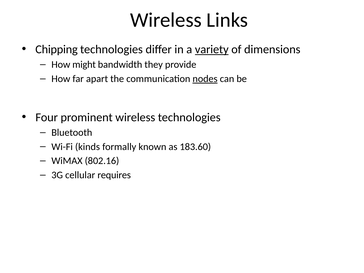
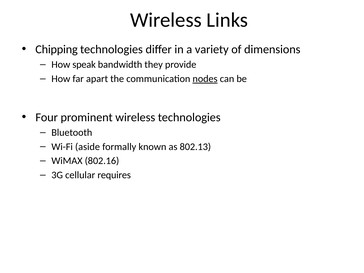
variety underline: present -> none (212, 49)
might: might -> speak (84, 65)
kinds: kinds -> aside (88, 147)
183.60: 183.60 -> 802.13 (195, 147)
